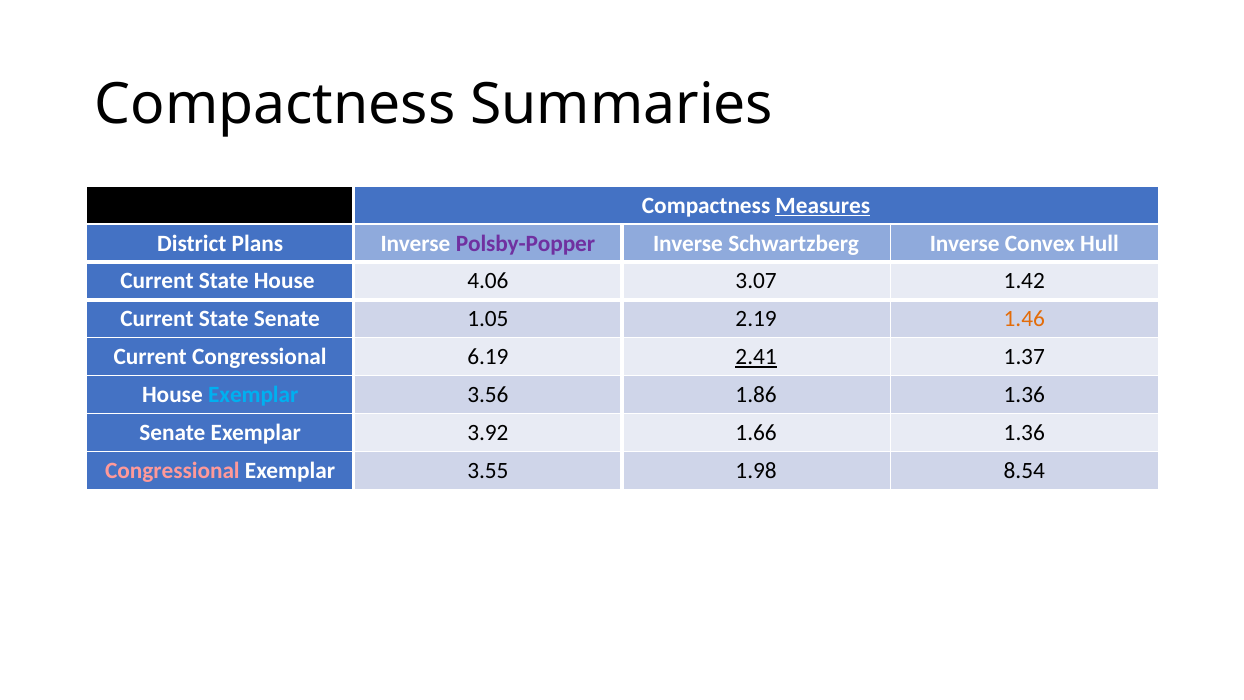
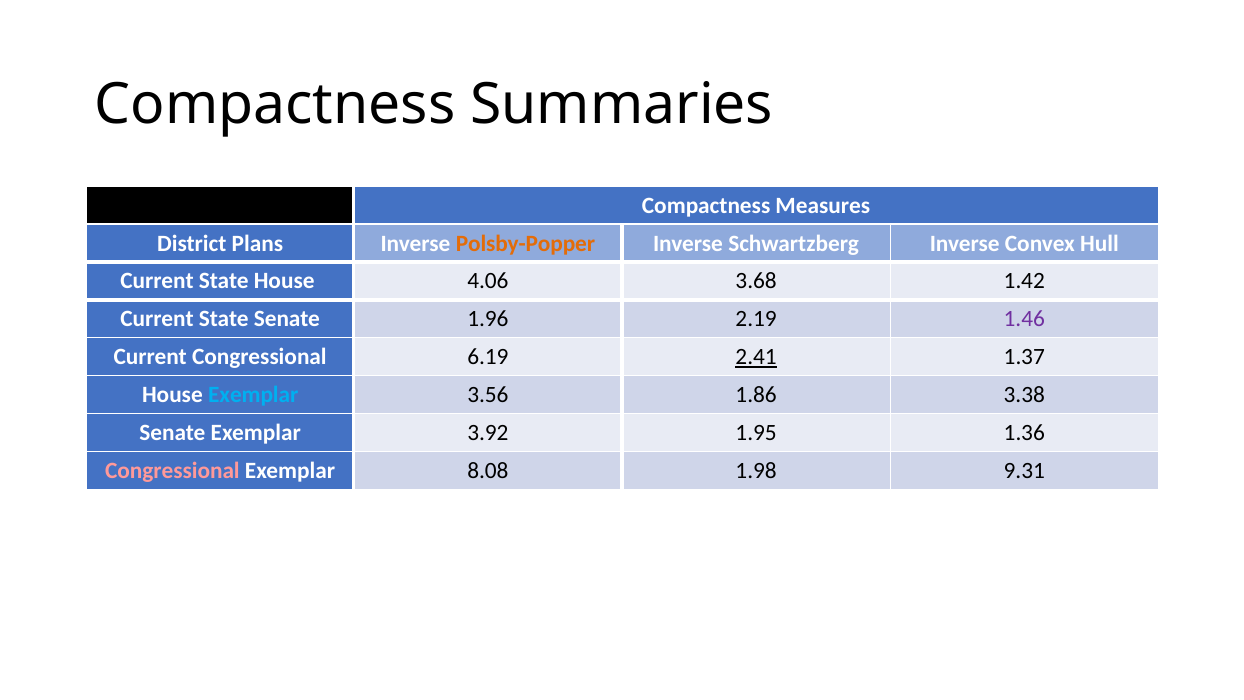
Measures underline: present -> none (823, 205)
Polsby-Popper colour: purple -> orange (525, 243)
3.07: 3.07 -> 3.68 (756, 281)
1.05: 1.05 -> 1.96 (488, 319)
1.46 colour: orange -> purple (1024, 319)
1.86 1.36: 1.36 -> 3.38 (1024, 395)
1.66: 1.66 -> 1.95 (756, 432)
3.55: 3.55 -> 8.08 (488, 470)
8.54: 8.54 -> 9.31 (1024, 470)
